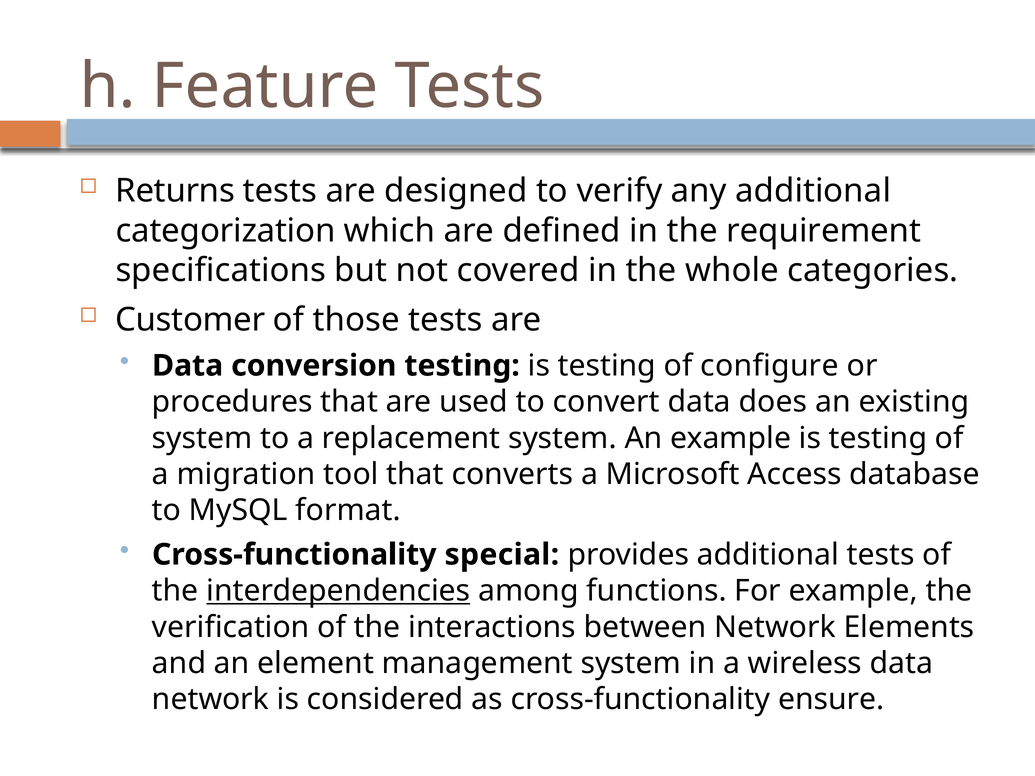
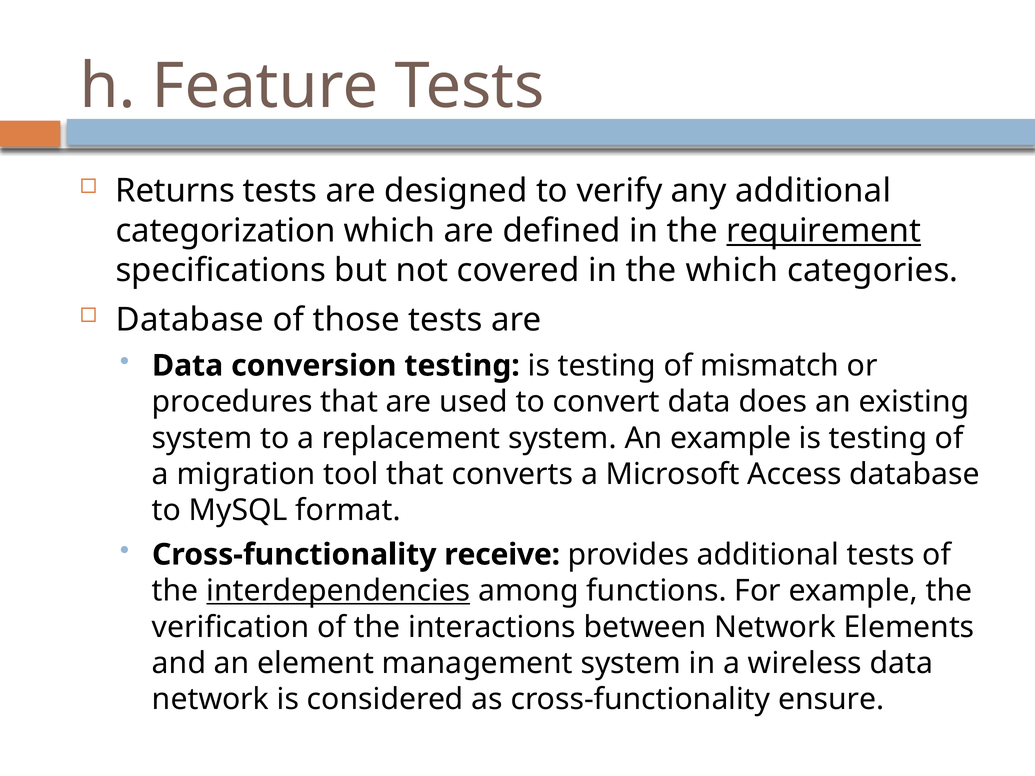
requirement underline: none -> present (824, 231)
the whole: whole -> which (732, 270)
Customer: Customer -> Database (190, 320)
configure: configure -> mismatch (770, 366)
special: special -> receive (502, 555)
